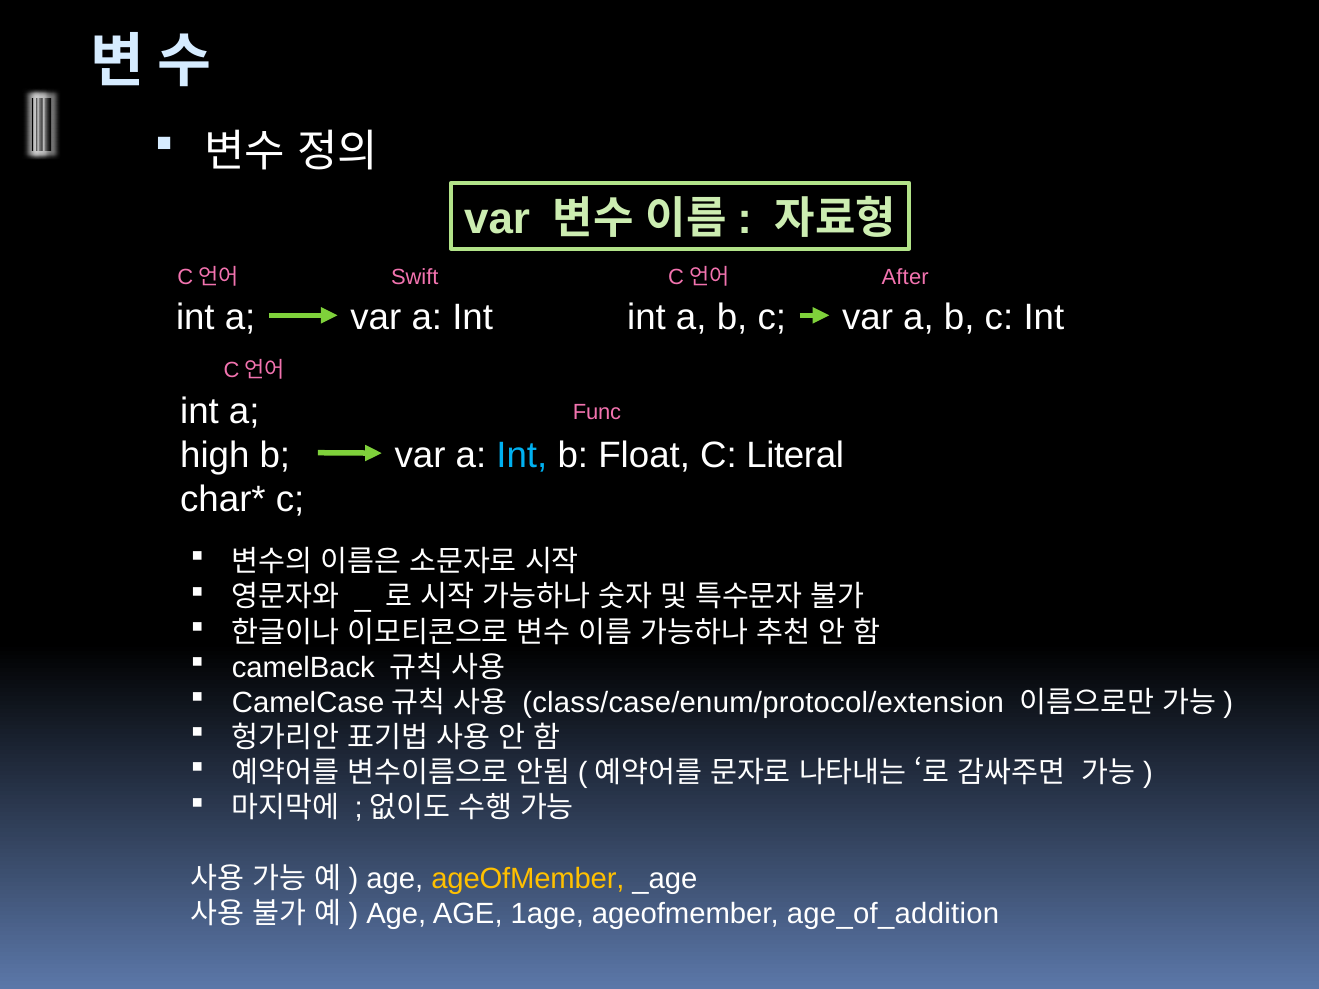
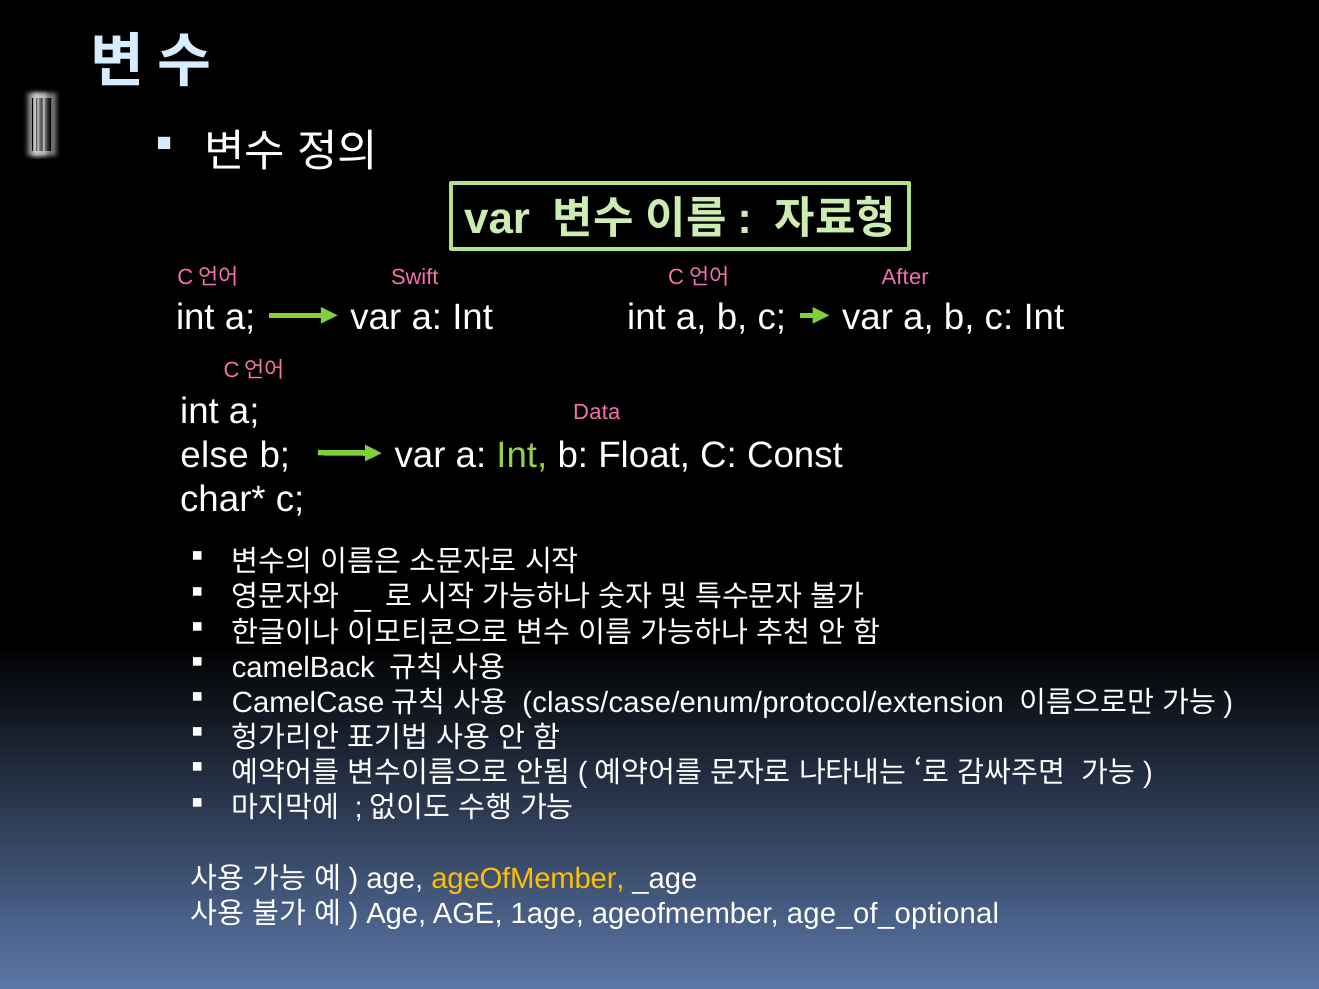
Func: Func -> Data (597, 412)
high: high -> else (215, 455)
Int colour: light blue -> light green (522, 456)
Literal: Literal -> Const (795, 456)
age_of_addition: age_of_addition -> age_of_optional (893, 914)
